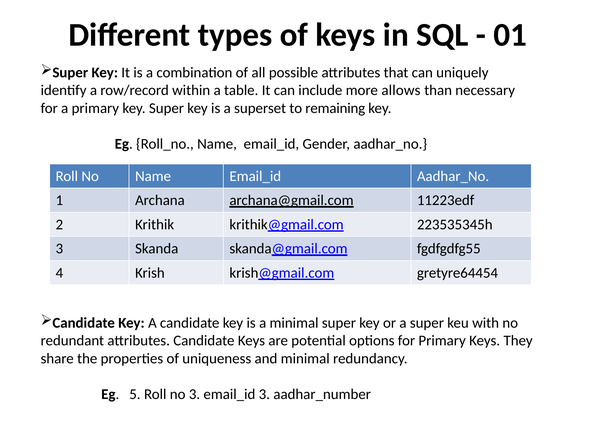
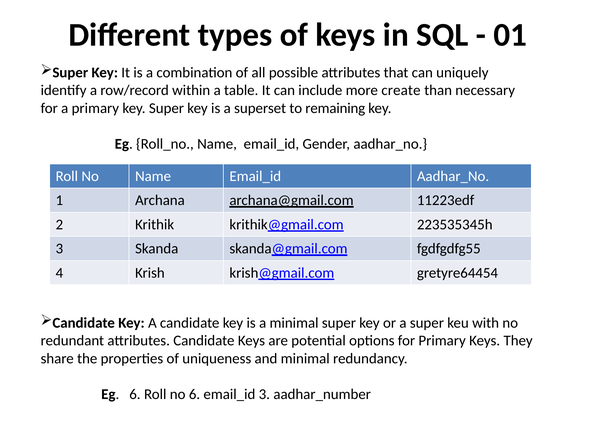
allows: allows -> create (401, 90)
Eg 5: 5 -> 6 (135, 394)
no 3: 3 -> 6 (195, 394)
